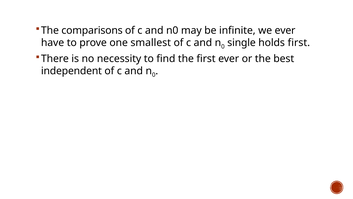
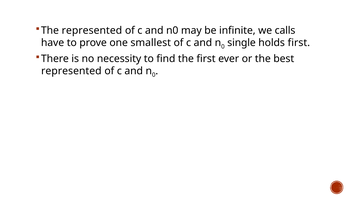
The comparisons: comparisons -> represented (92, 30)
we ever: ever -> calls (285, 30)
independent: independent -> represented (71, 71)
